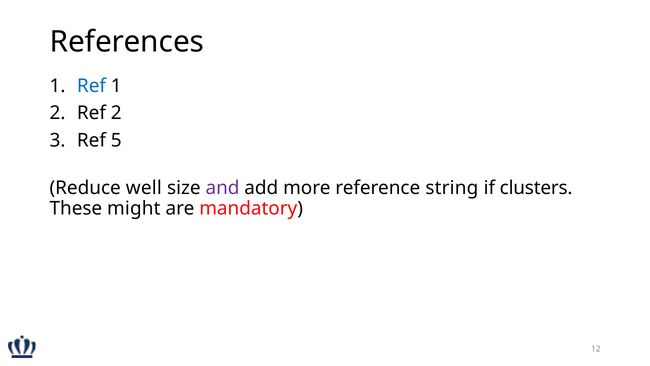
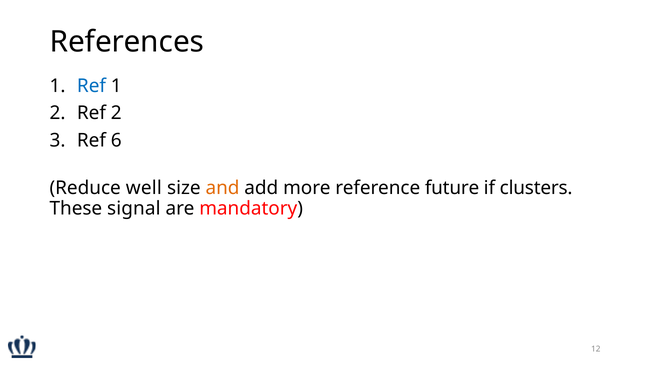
5: 5 -> 6 (116, 140)
and colour: purple -> orange (223, 188)
string: string -> future (452, 188)
might: might -> signal (134, 208)
